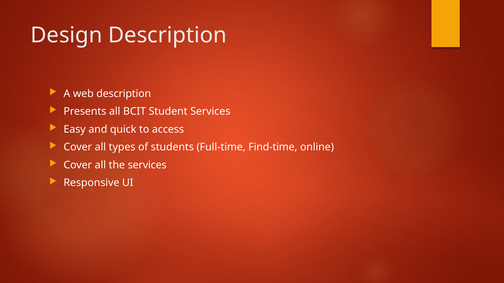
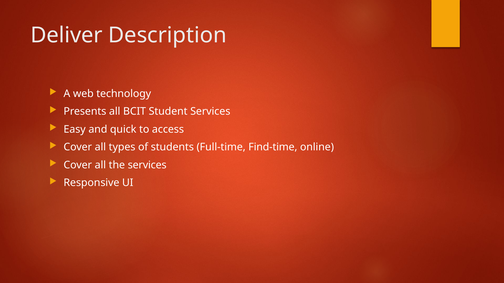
Design: Design -> Deliver (67, 35)
web description: description -> technology (124, 94)
